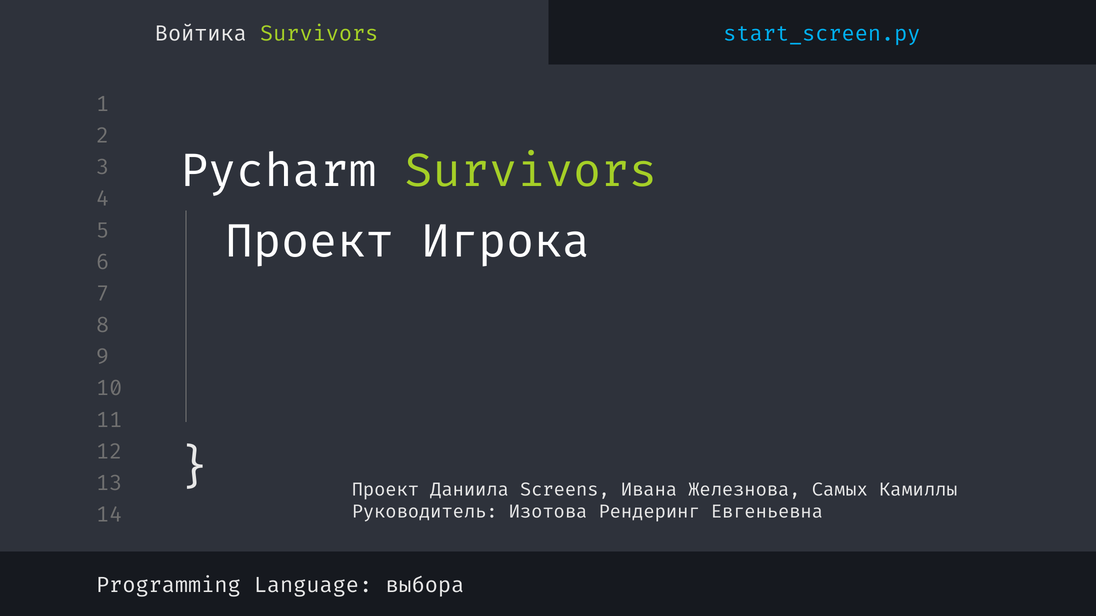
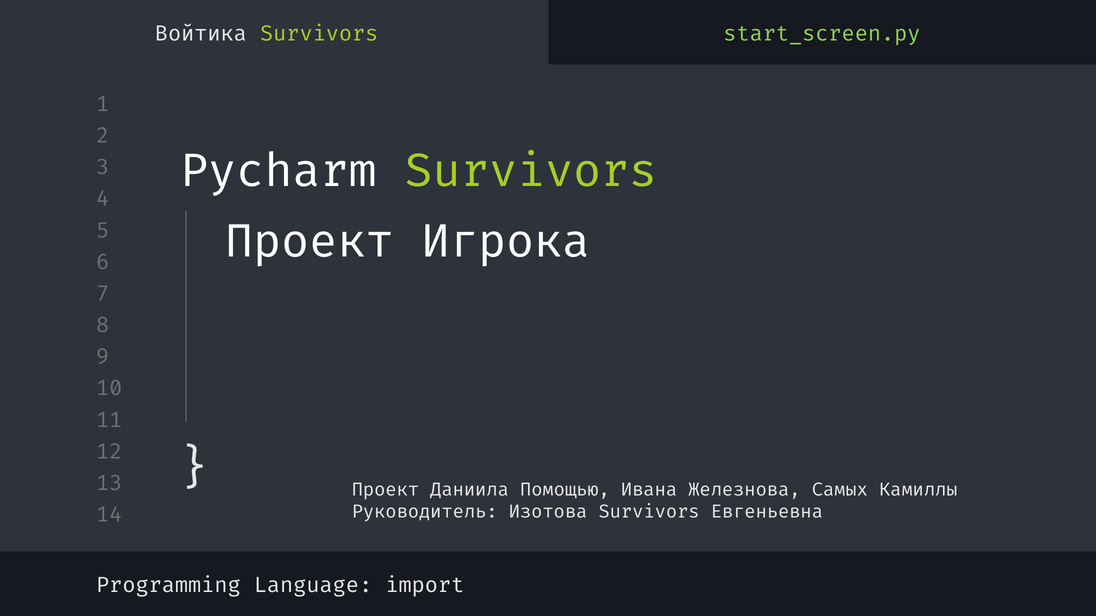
start_screen.py colour: light blue -> light green (822, 34)
Screens: Screens -> Помощью (565, 490)
Изотова Рендеринг: Рендеринг -> Survivors (649, 512)
выбора: выбора -> import (425, 586)
